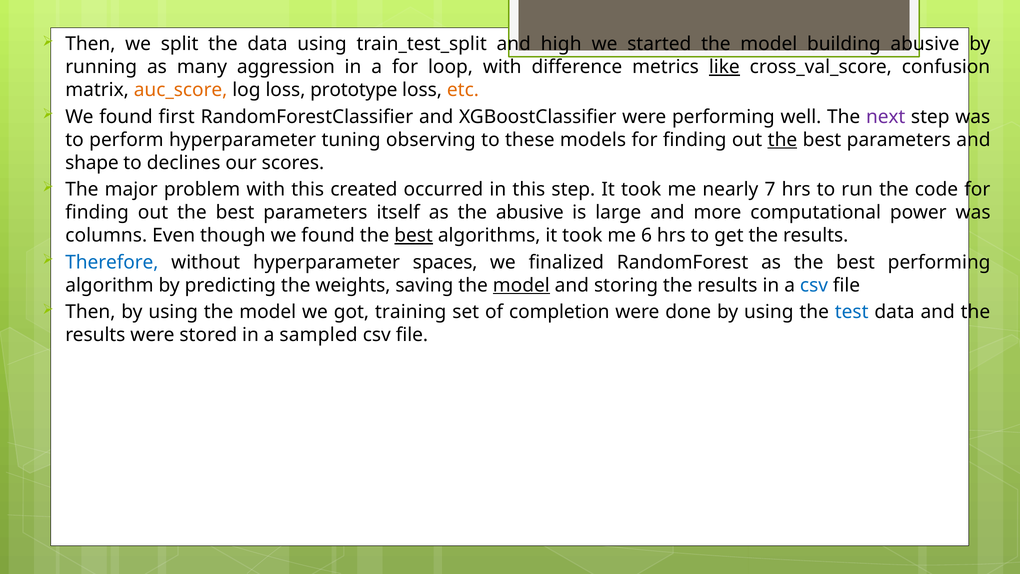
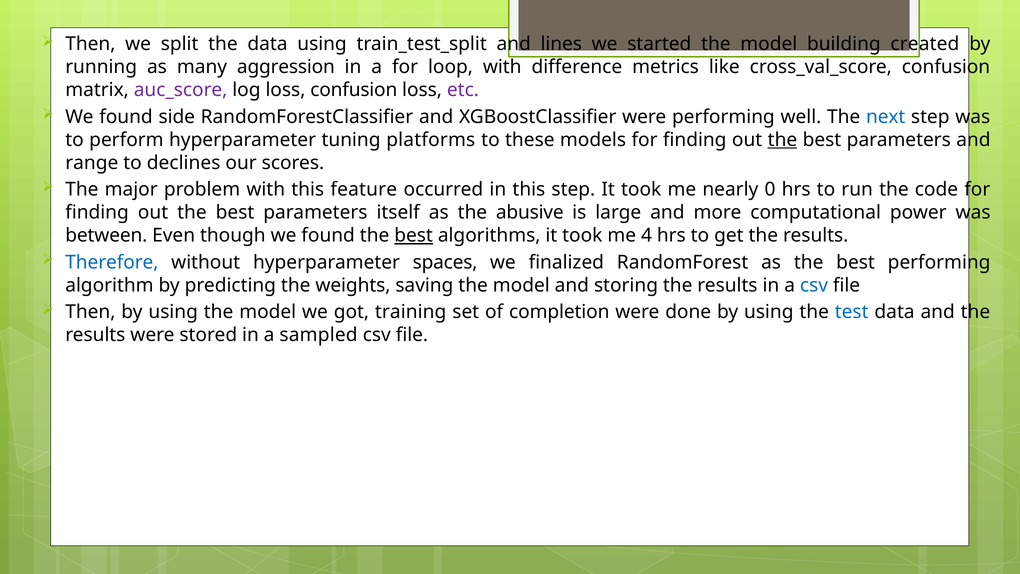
high: high -> lines (561, 44)
building abusive: abusive -> created (925, 44)
like underline: present -> none (724, 67)
auc_score colour: orange -> purple (181, 90)
loss prototype: prototype -> confusion (354, 90)
etc colour: orange -> purple (463, 90)
first: first -> side (177, 117)
next colour: purple -> blue (886, 117)
observing: observing -> platforms (431, 140)
shape: shape -> range (92, 163)
created: created -> feature (364, 189)
7: 7 -> 0 (770, 189)
columns: columns -> between (106, 235)
6: 6 -> 4 (647, 235)
model underline: present -> none (521, 285)
